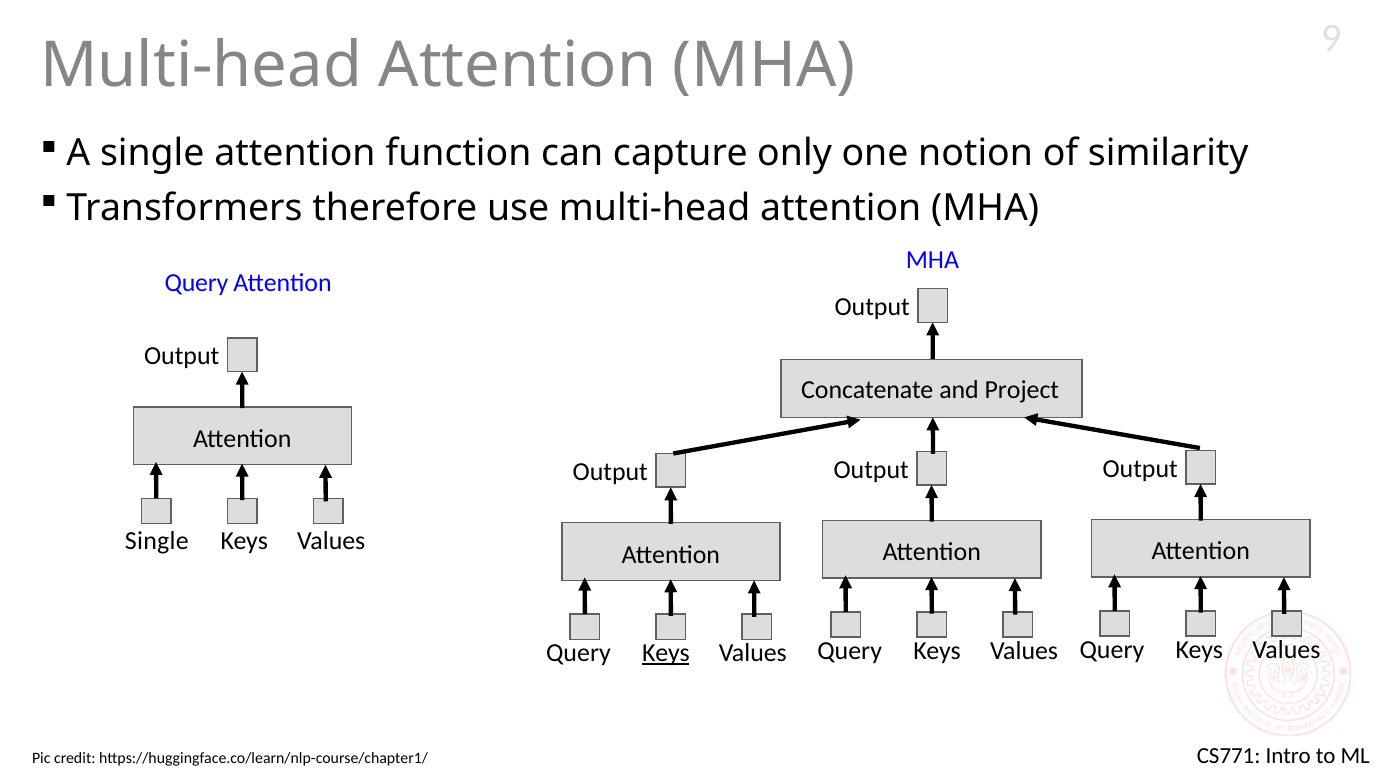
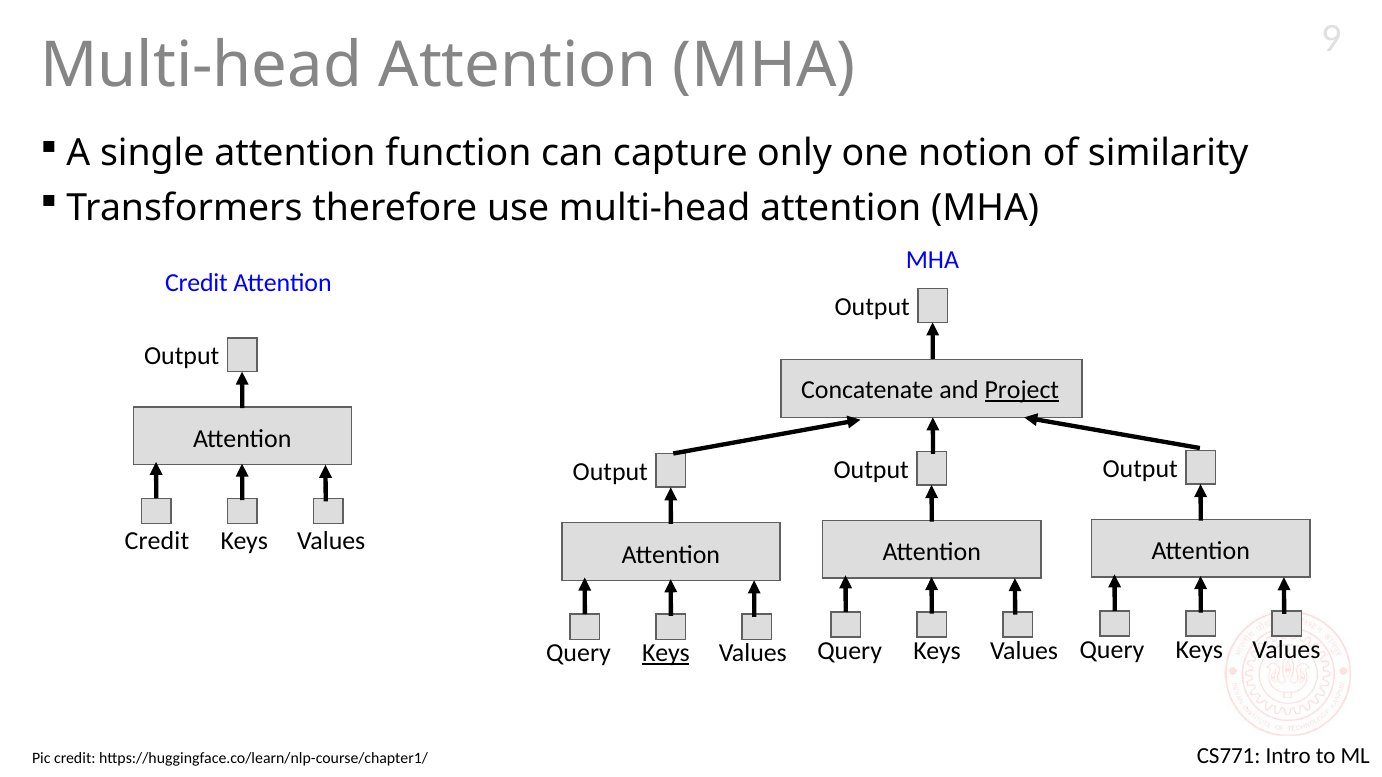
Query: Query -> Credit (196, 283)
Project underline: none -> present (1022, 390)
Single: Single -> Credit (157, 541)
